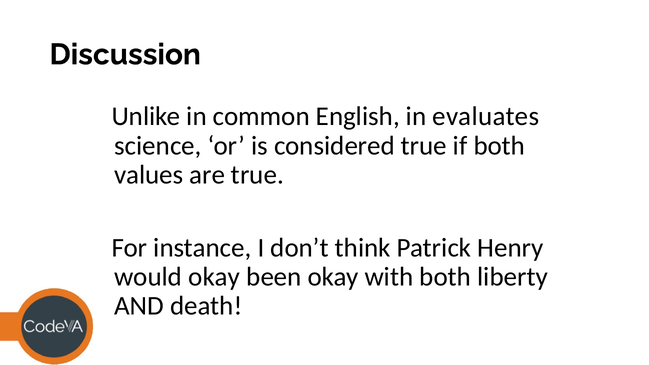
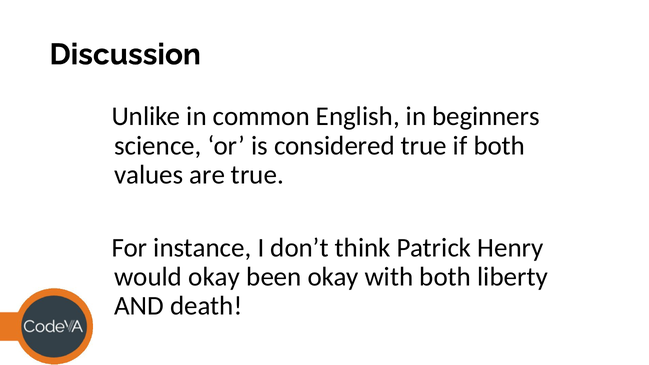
evaluates: evaluates -> beginners (486, 116)
